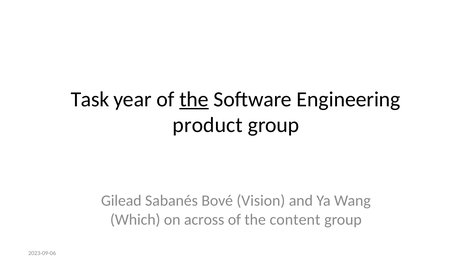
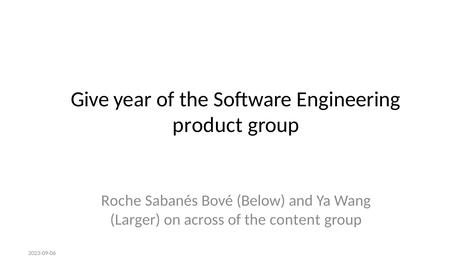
Task: Task -> Give (90, 99)
the underline: present -> none (194, 99)
Gilead: Gilead -> Roche (121, 201)
Vision: Vision -> Below (261, 201)
Which: Which -> Larger (135, 220)
